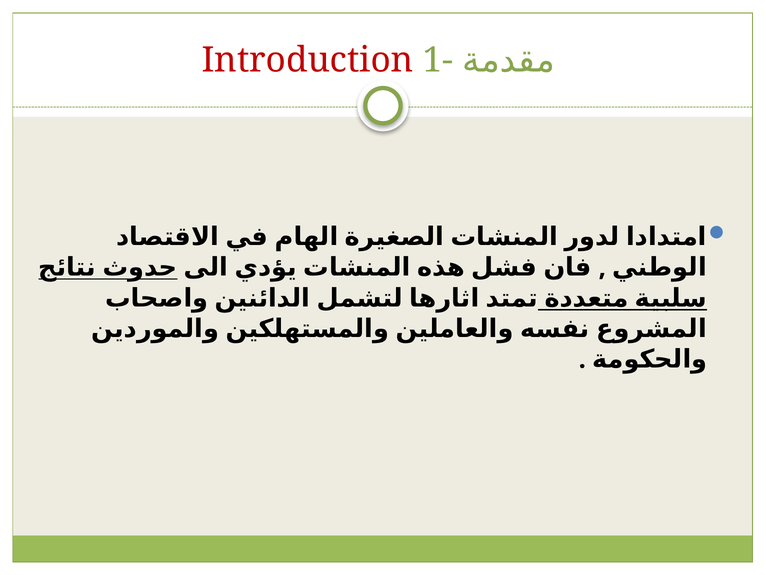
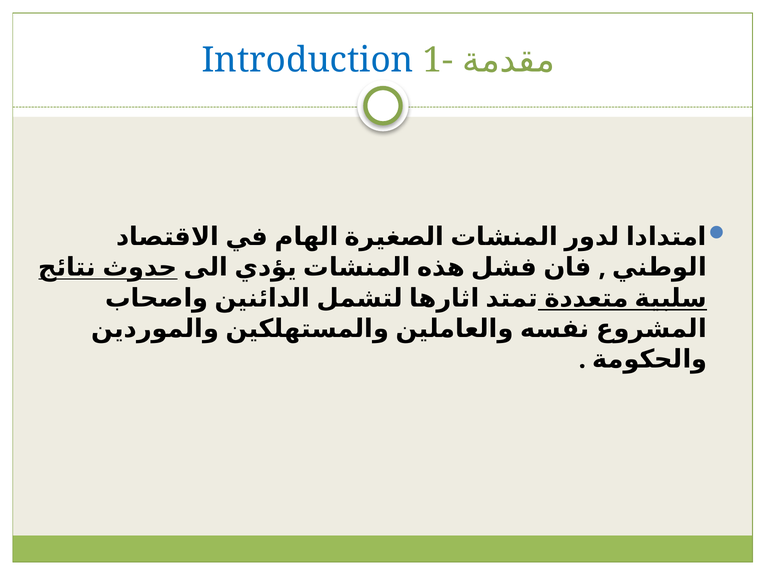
Introduction colour: red -> blue (308, 60)
